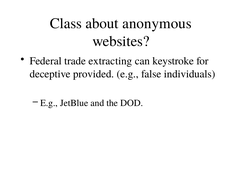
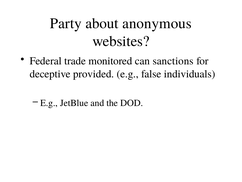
Class: Class -> Party (66, 23)
extracting: extracting -> monitored (110, 61)
keystroke: keystroke -> sanctions (173, 61)
